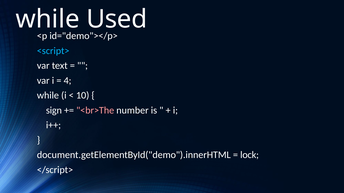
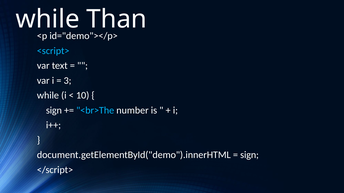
Used: Used -> Than (117, 19)
4: 4 -> 3 (68, 81)
<br>The colour: pink -> light blue (95, 111)
lock: lock -> sign (250, 155)
